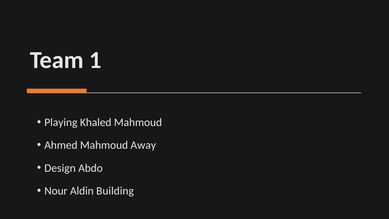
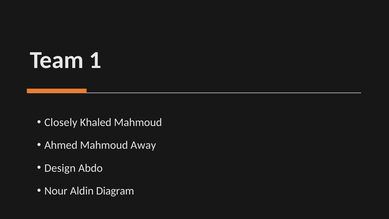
Playing: Playing -> Closely (61, 122)
Building: Building -> Diagram (115, 191)
